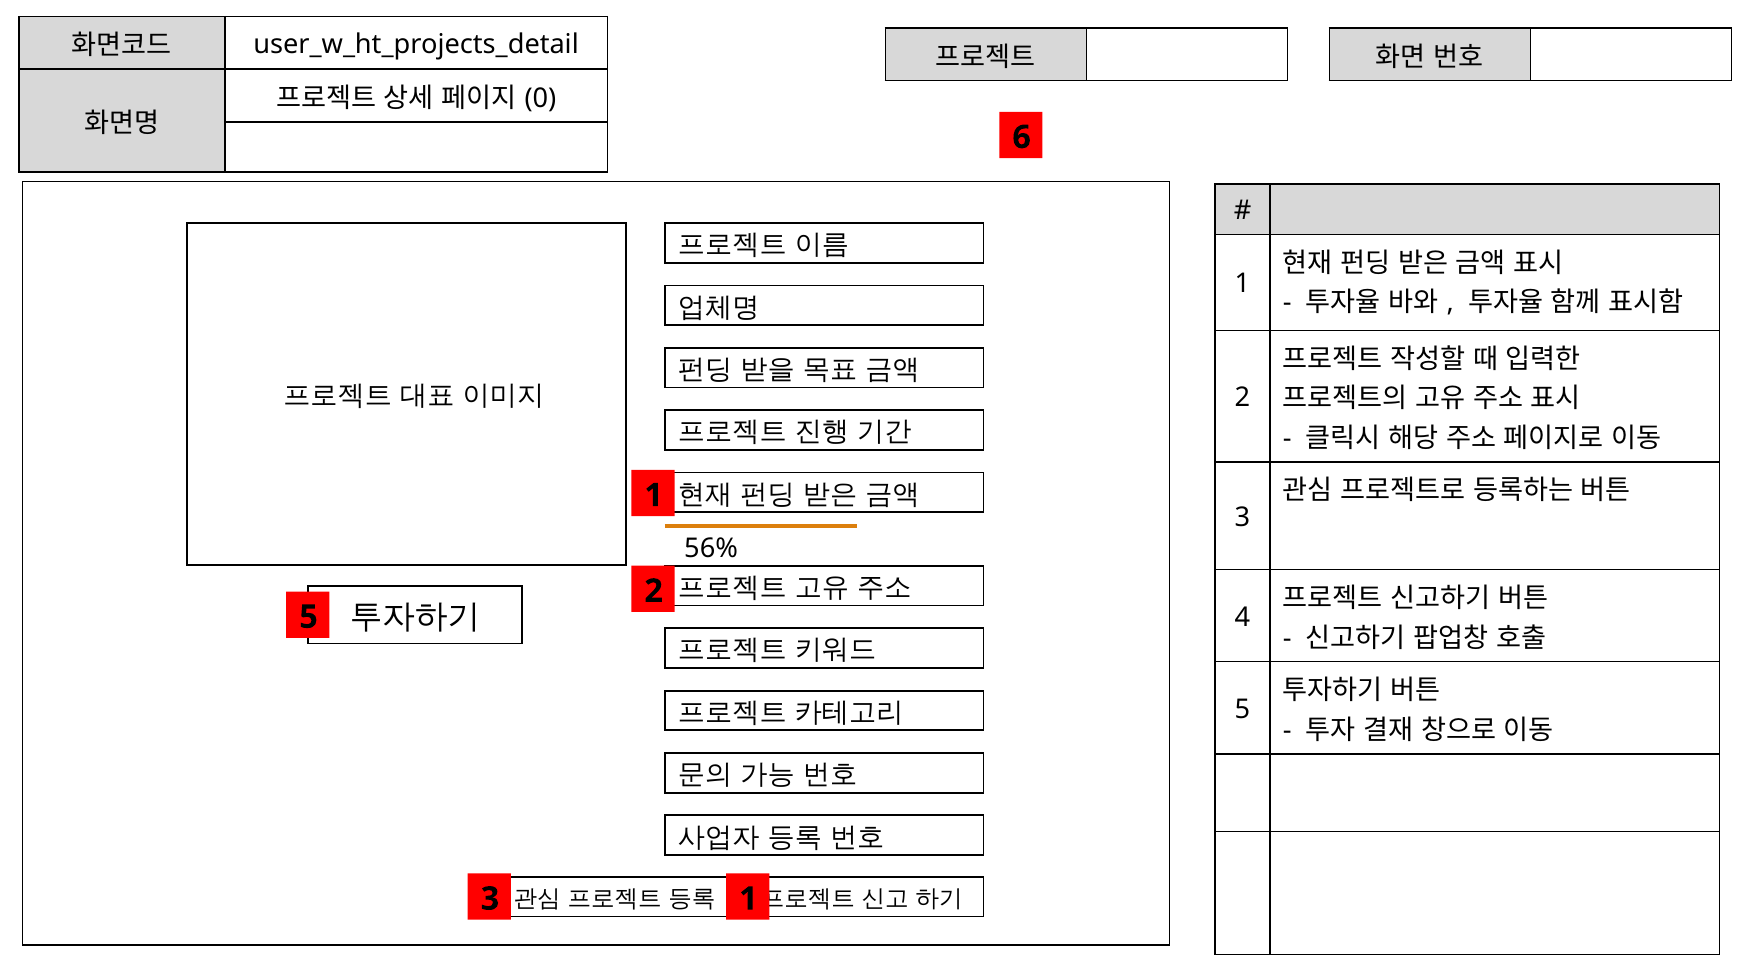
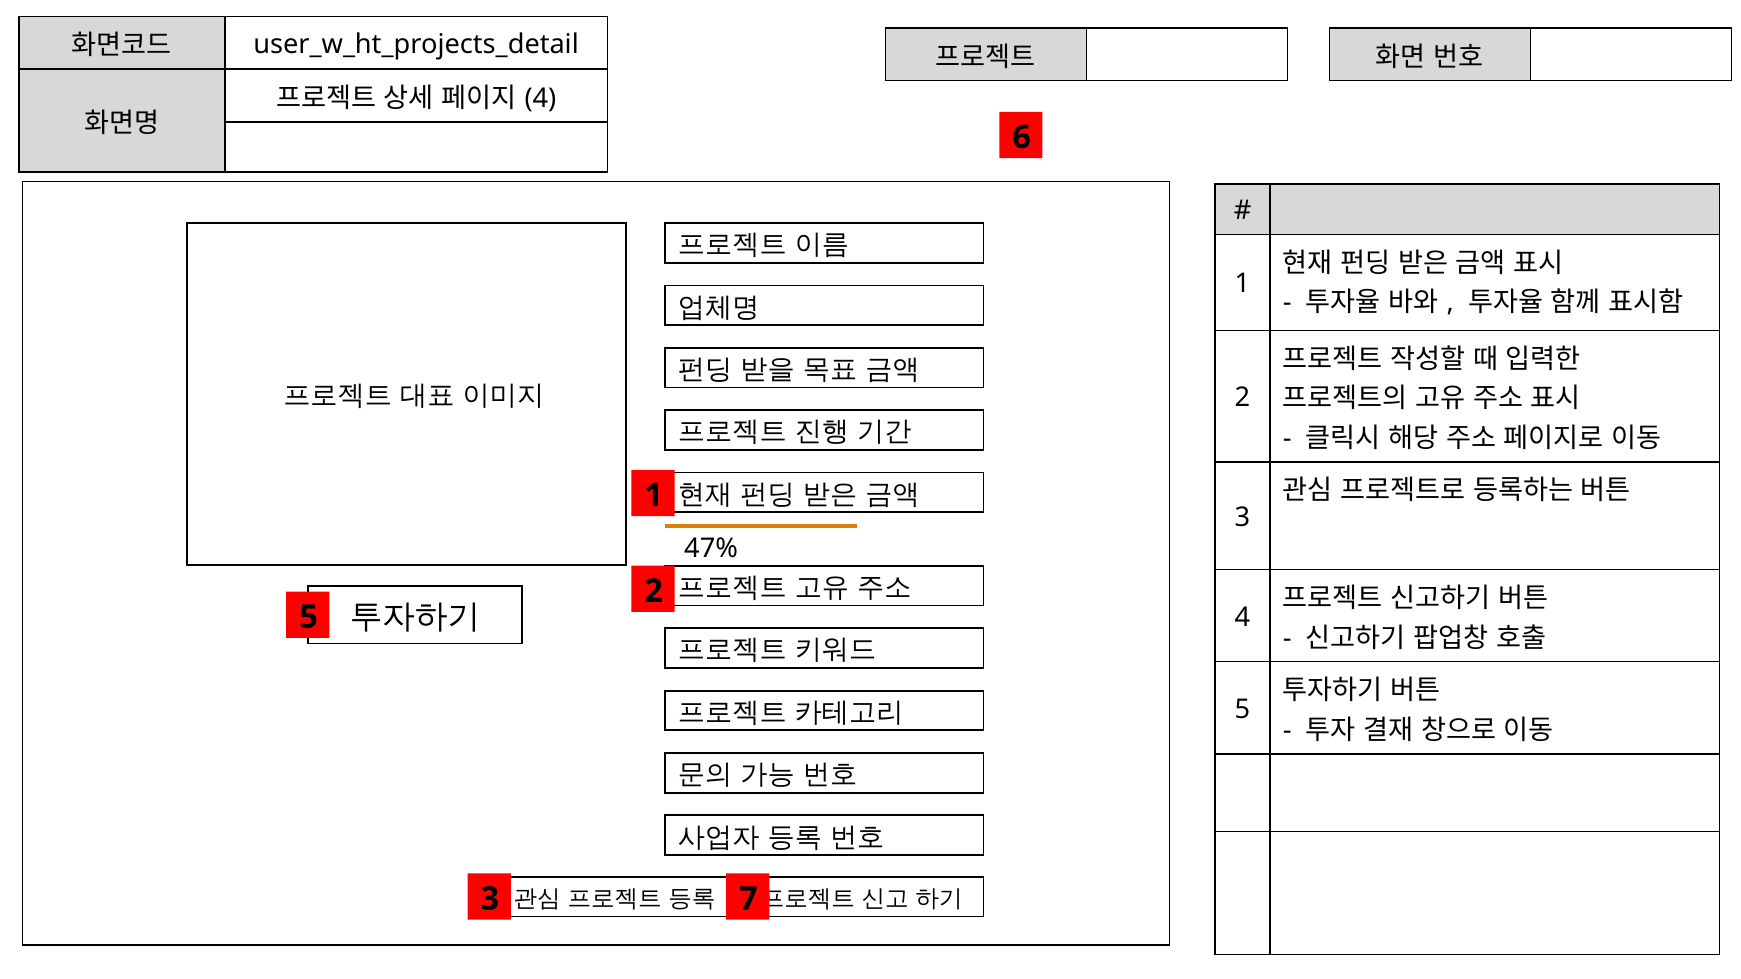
0: 0 -> 4 (540, 98)
56%: 56% -> 47% (711, 549)
3 1: 1 -> 7 (748, 899)
